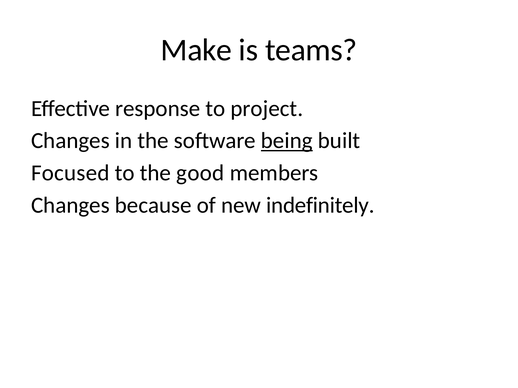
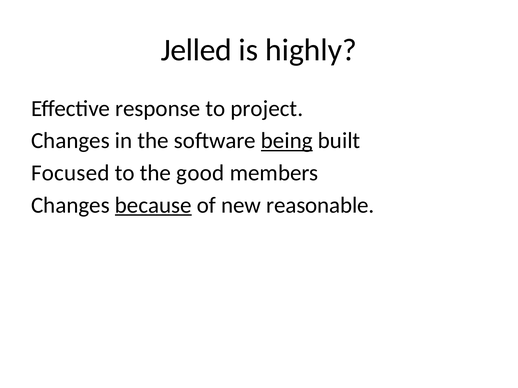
Make: Make -> Jelled (196, 50)
teams: teams -> highly (311, 50)
because underline: none -> present (153, 205)
indefinitely: indefinitely -> reasonable (320, 205)
